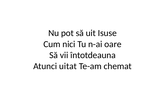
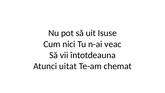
oare: oare -> veac (113, 44)
